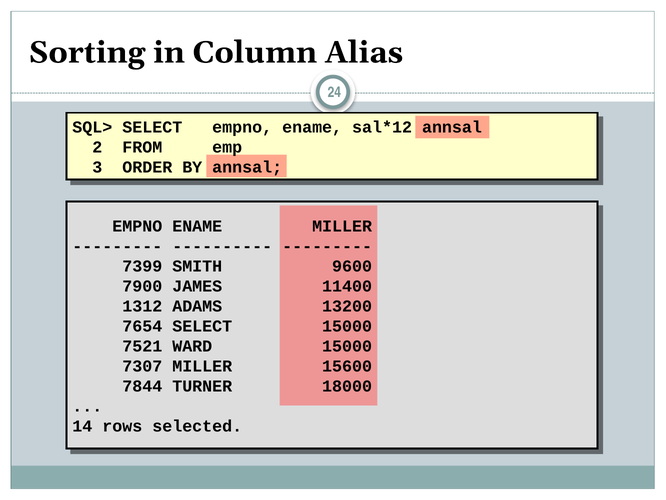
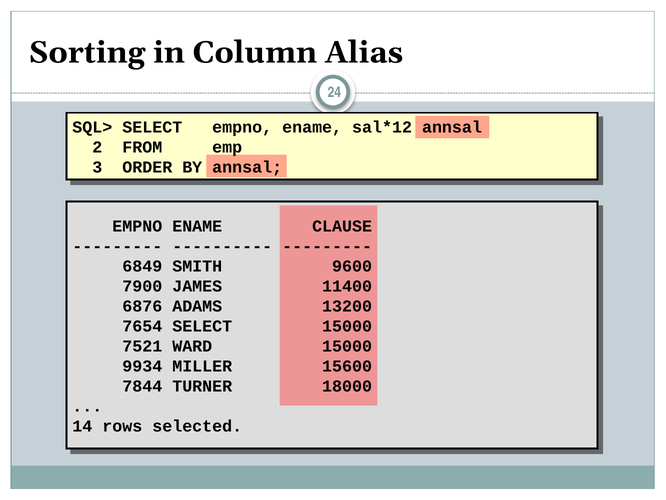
ENAME MILLER: MILLER -> CLAUSE (342, 226)
7399: 7399 -> 6849 (142, 266)
1312: 1312 -> 6876 (142, 306)
7307: 7307 -> 9934 (142, 366)
